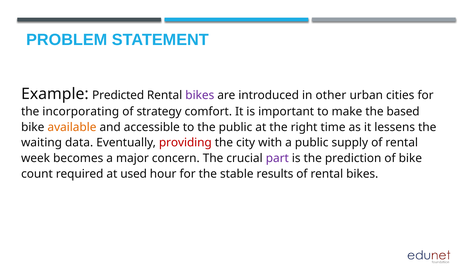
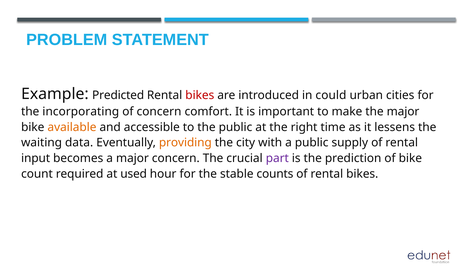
bikes colour: purple -> red (200, 95)
other: other -> could (331, 95)
of strategy: strategy -> concern (159, 112)
the based: based -> major (403, 112)
providing colour: red -> orange (185, 143)
week: week -> input (36, 158)
results: results -> counts (275, 174)
